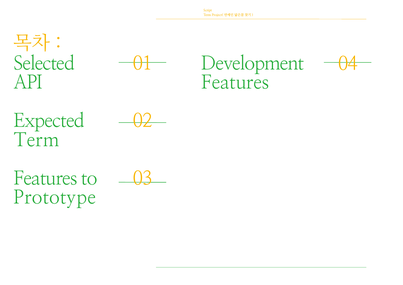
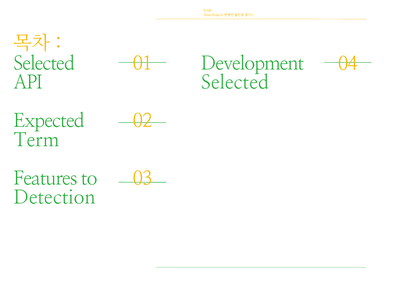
Features: Features -> Selected (235, 83)
Prototype: Prototype -> Detection (55, 198)
